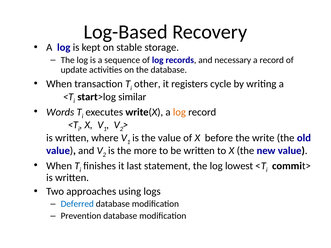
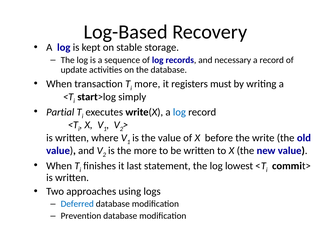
other: other -> more (147, 84)
cycle: cycle -> must (221, 84)
similar: similar -> simply (132, 97)
Words: Words -> Partial (60, 112)
log colour: orange -> blue (179, 112)
